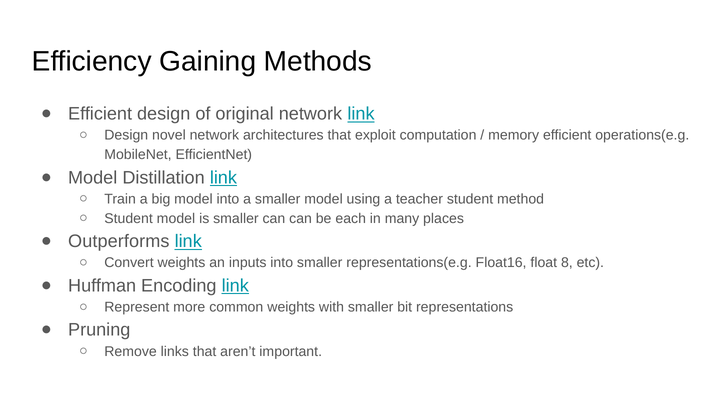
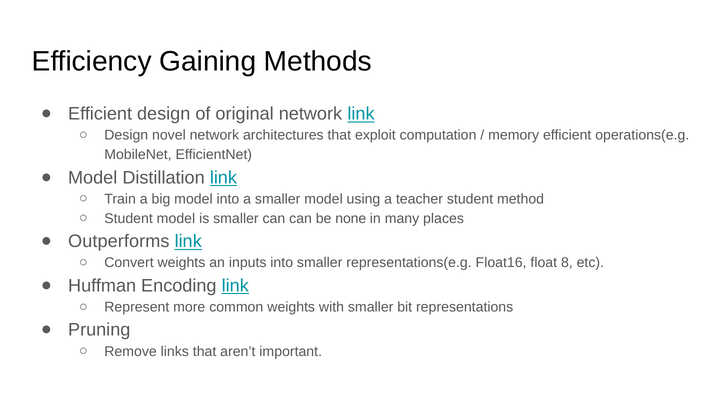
each: each -> none (351, 219)
